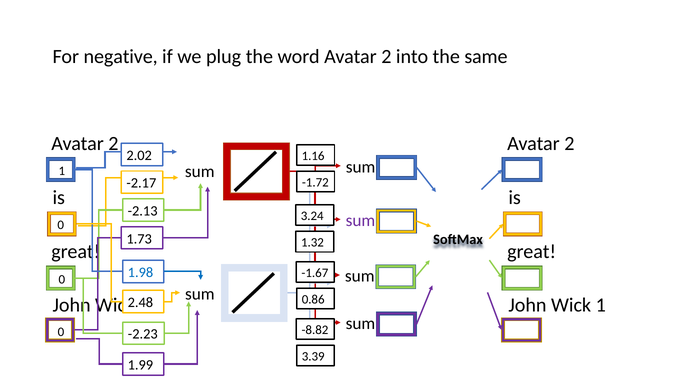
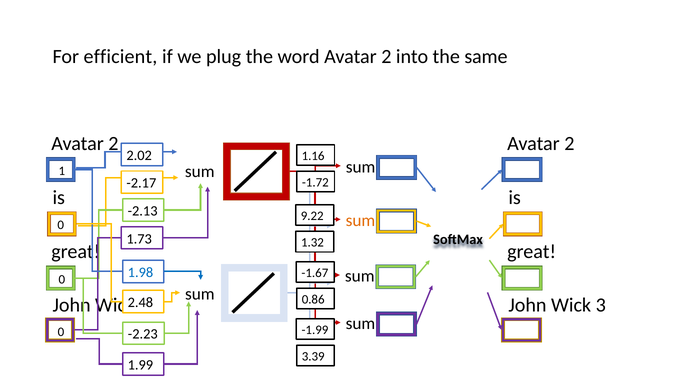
negative: negative -> efficient (120, 56)
3.24: 3.24 -> 9.22 (312, 216)
sum colour: purple -> orange (360, 221)
Wick 1: 1 -> 3 (601, 305)
-8.82: -8.82 -> -1.99 (315, 330)
